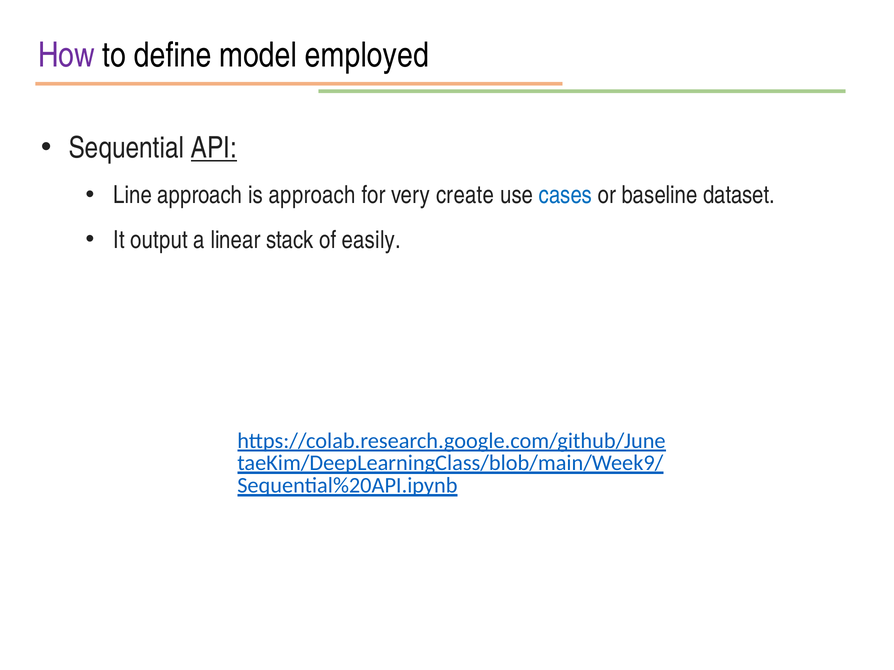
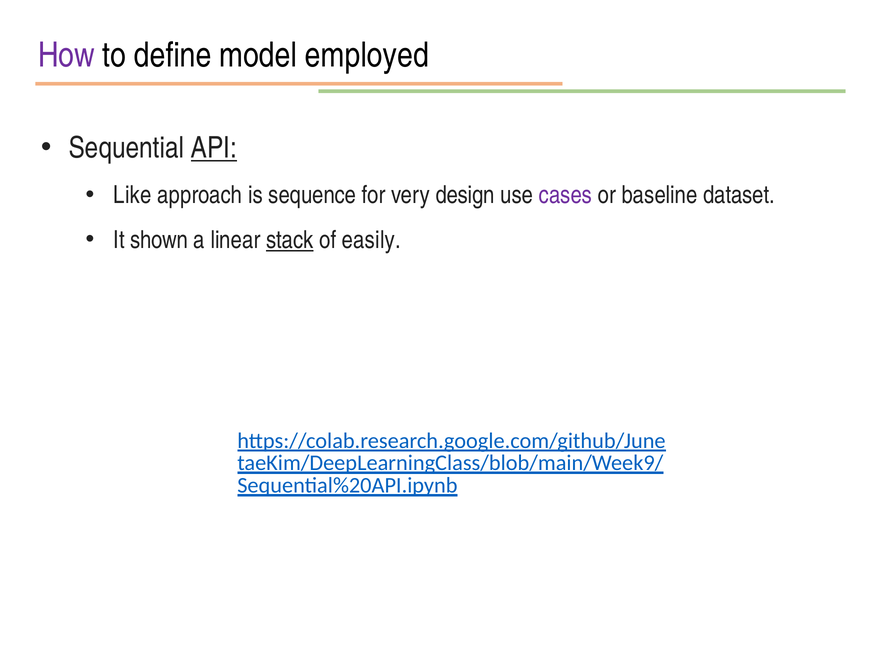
Line: Line -> Like (133, 195)
is approach: approach -> sequence (312, 195)
create: create -> design (465, 195)
cases colour: blue -> purple (565, 195)
output: output -> shown (159, 240)
stack underline: none -> present (290, 240)
